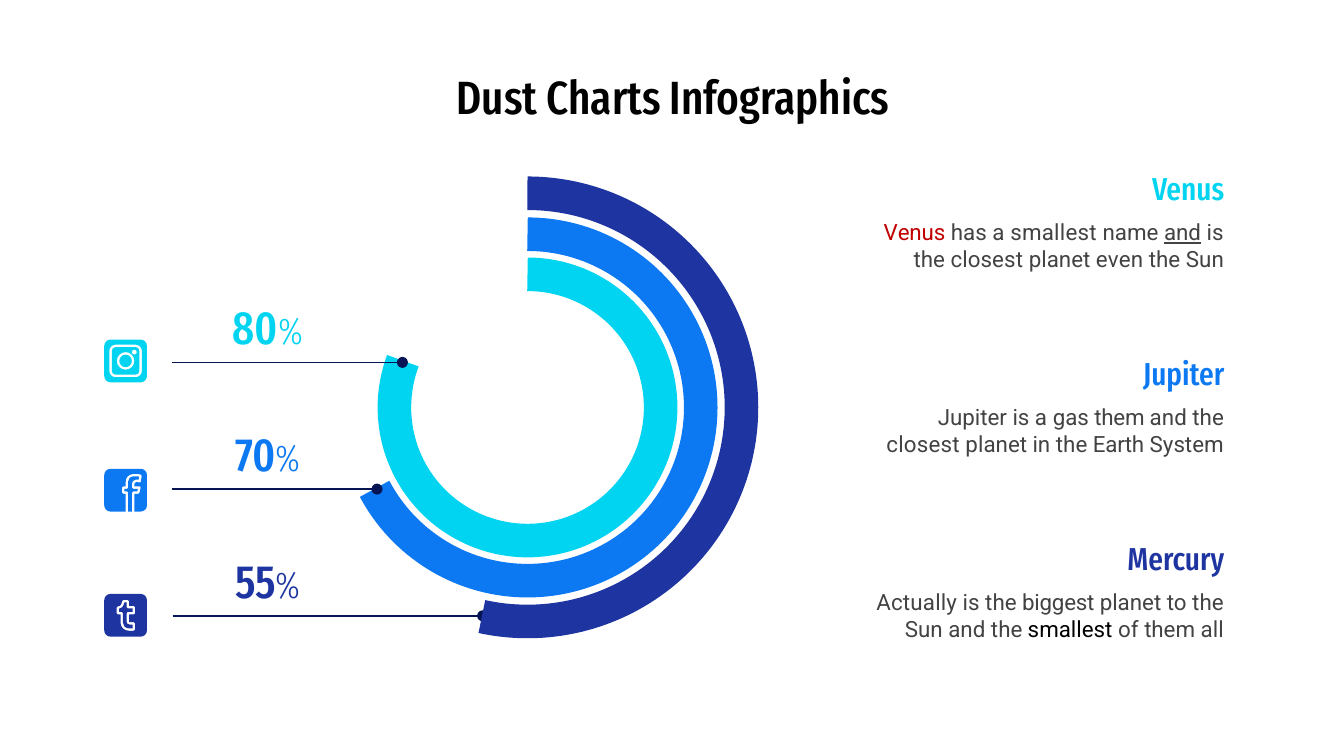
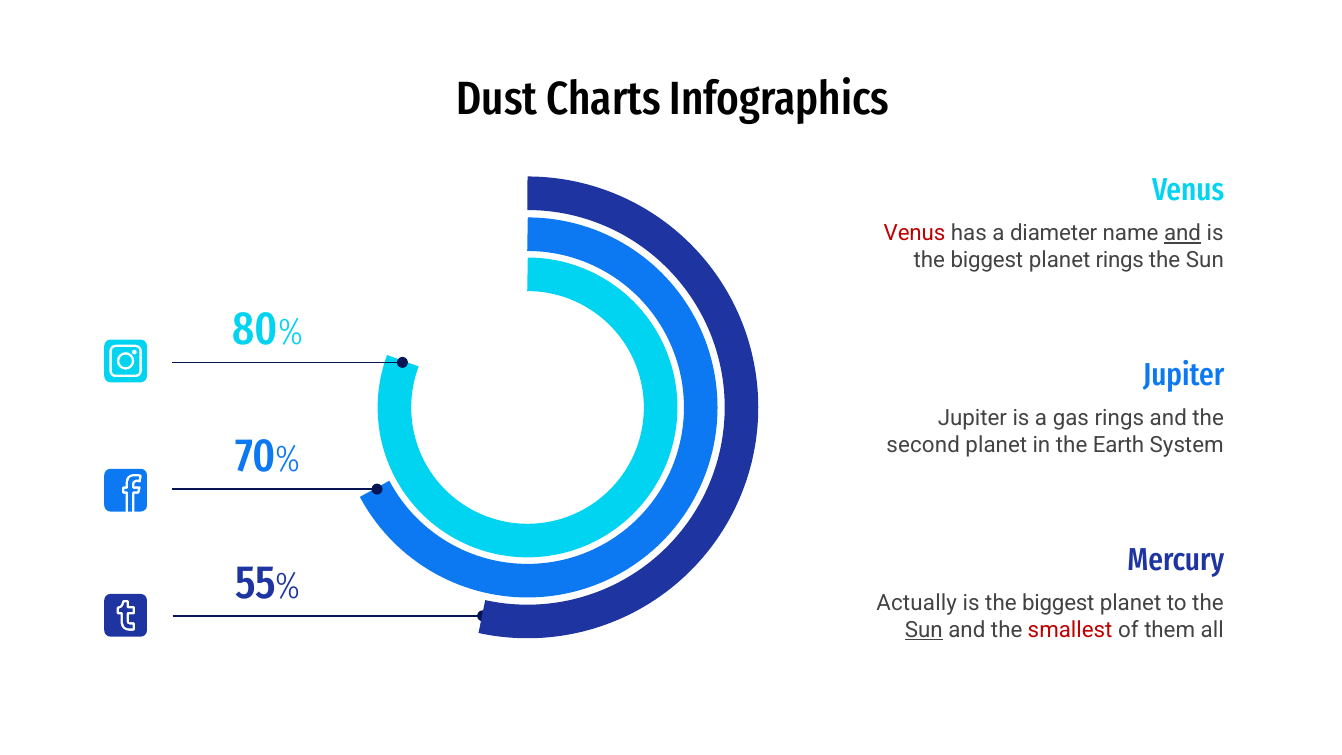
a smallest: smallest -> diameter (1054, 233)
closest: closest -> biggest (987, 260)
planet even: even -> rings (1120, 260)
gas them: them -> rings (1119, 418)
closest: closest -> second (923, 445)
Sun underline: none -> present (924, 630)
smallest colour: black -> red (1070, 630)
